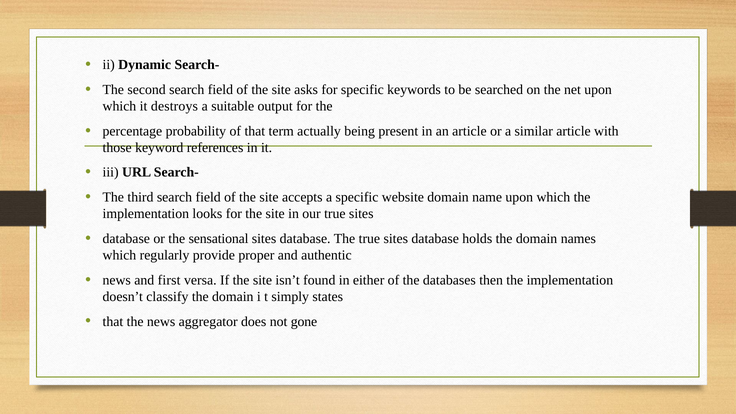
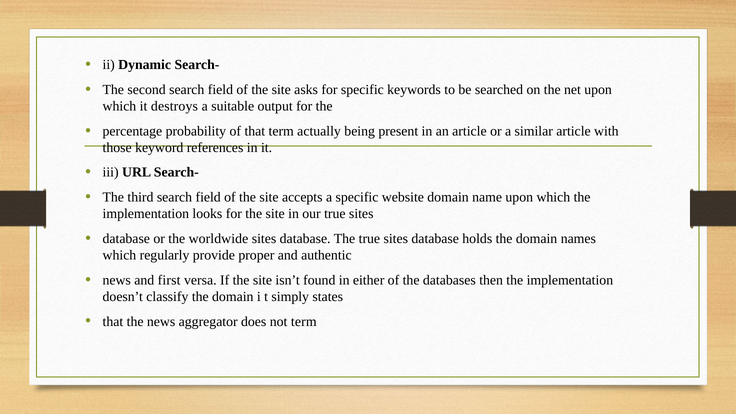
sensational: sensational -> worldwide (218, 239)
not gone: gone -> term (304, 321)
